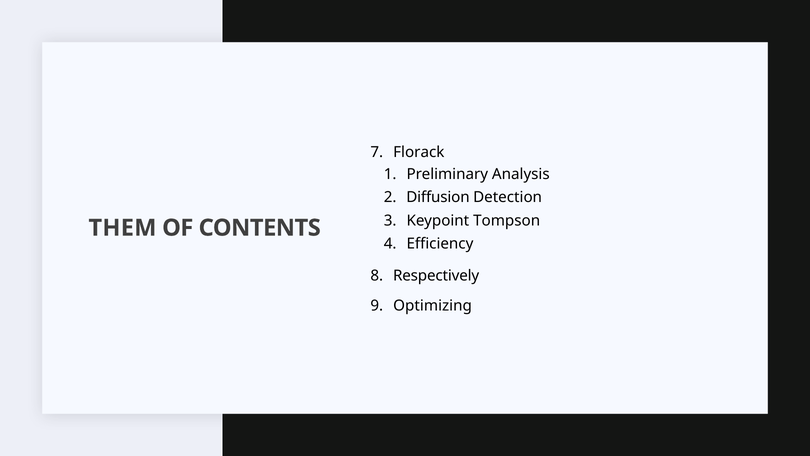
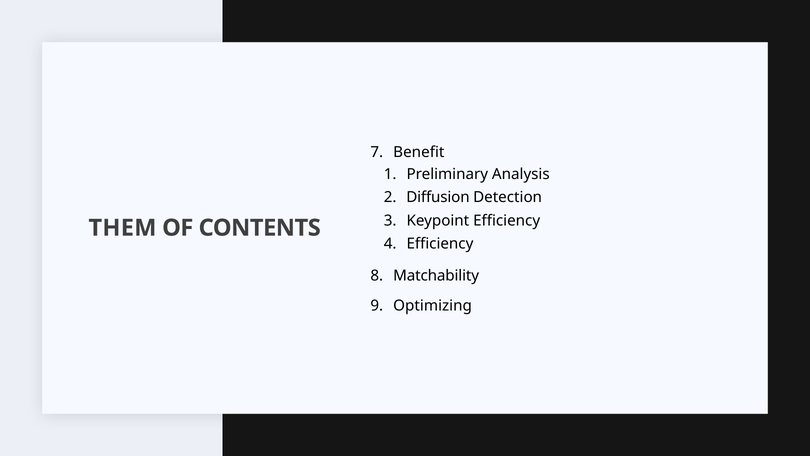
Florack: Florack -> Benefit (419, 152)
Keypoint Tompson: Tompson -> Efficiency (507, 220)
Respectively: Respectively -> Matchability (436, 275)
